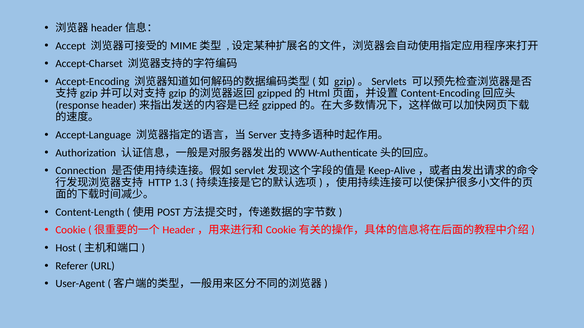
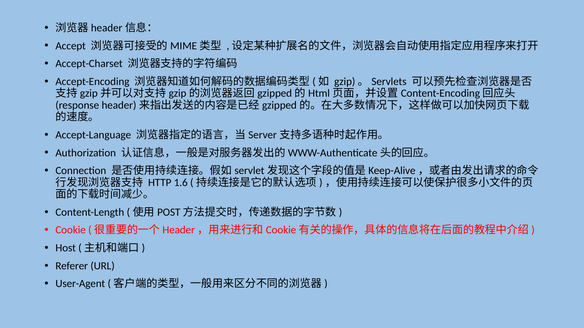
1.3: 1.3 -> 1.6 (181, 183)
